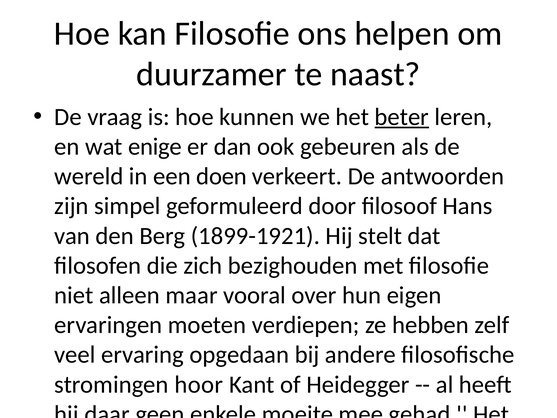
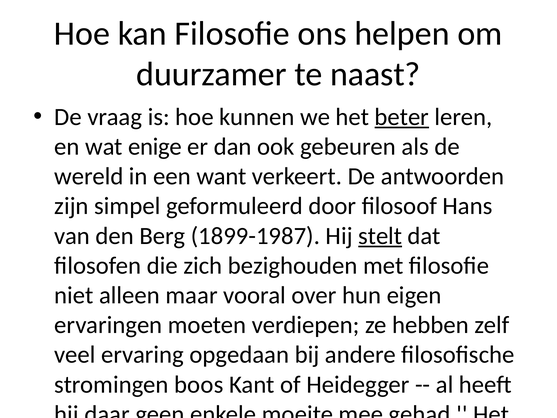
een doen: doen -> want (222, 176)
1899-1921: 1899-1921 -> 1899-1987 (255, 236)
stelt underline: none -> present (380, 236)
hoor: hoor -> boos (199, 384)
